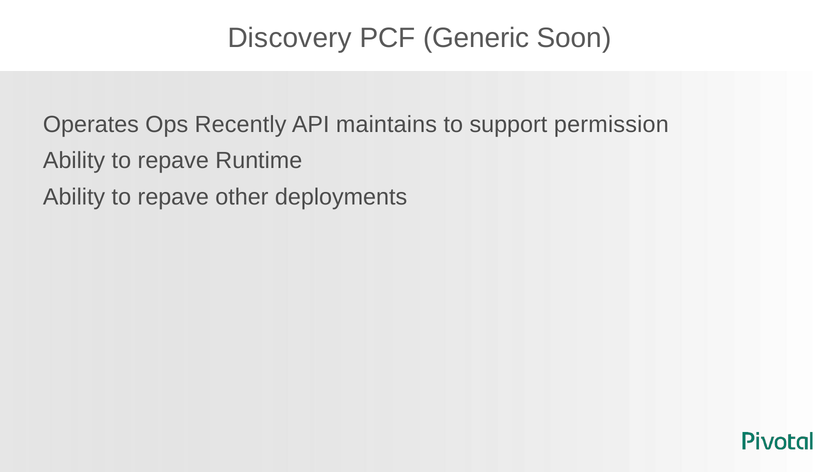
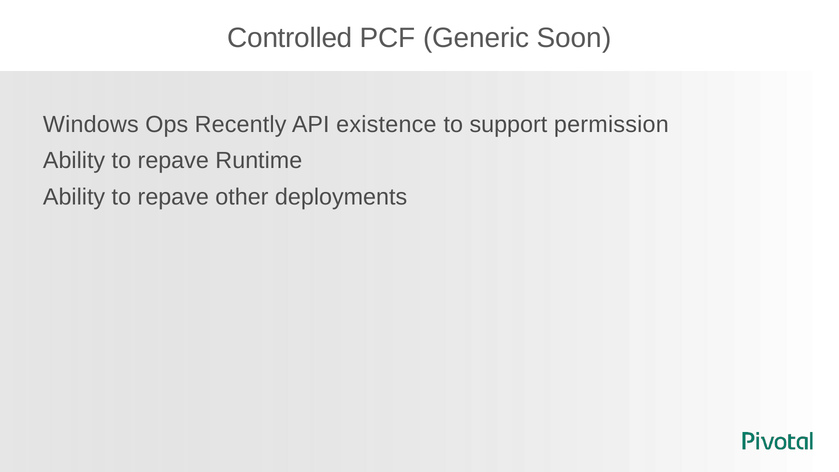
Discovery: Discovery -> Controlled (290, 38)
Operates: Operates -> Windows (91, 124)
maintains: maintains -> existence (386, 124)
